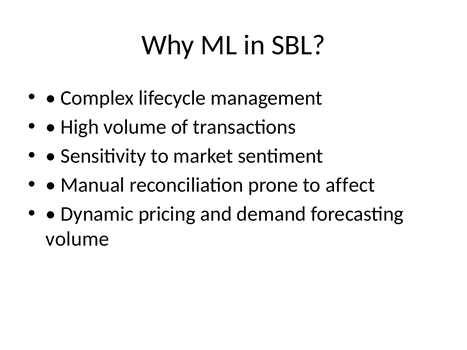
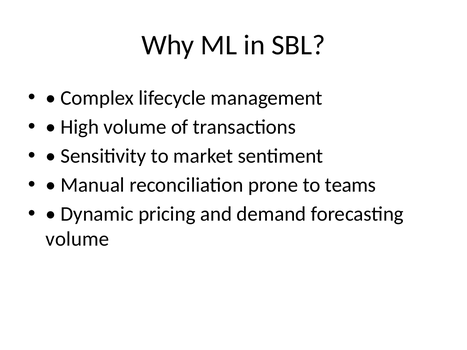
affect: affect -> teams (351, 185)
